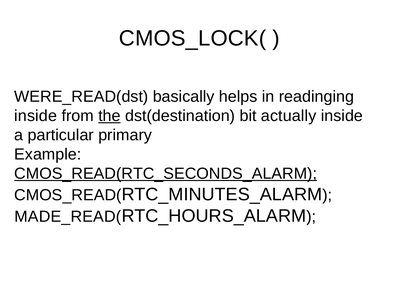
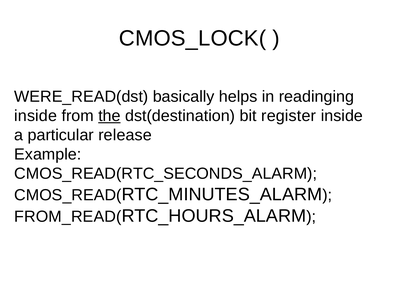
actually: actually -> register (289, 116)
primary: primary -> release (125, 135)
CMOS_READ(RTC_SECONDS_ALARM underline: present -> none (166, 174)
MADE_READ(: MADE_READ( -> FROM_READ( (68, 217)
